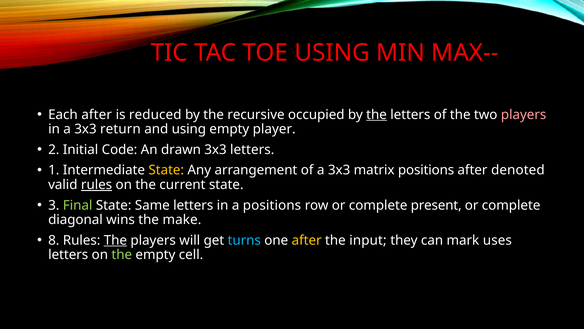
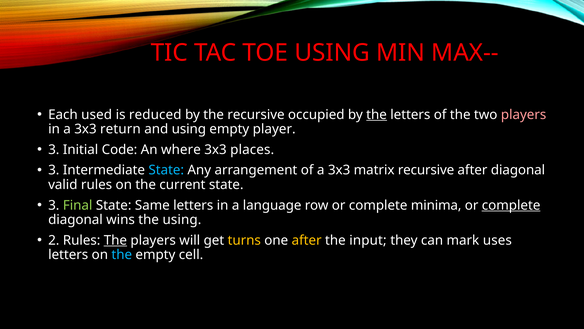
Each after: after -> used (97, 114)
2: 2 -> 3 (54, 149)
drawn: drawn -> where (181, 149)
3x3 letters: letters -> places (252, 149)
1: 1 -> 3 (54, 170)
State colour: yellow -> light blue (166, 170)
matrix positions: positions -> recursive (426, 170)
after denoted: denoted -> diagonal (518, 170)
rules underline: present -> none (97, 184)
a positions: positions -> language (272, 205)
present: present -> minima (436, 205)
complete underline: none -> present (511, 205)
the make: make -> using (182, 219)
8: 8 -> 2 (54, 240)
turns colour: light blue -> yellow (244, 240)
the colour: light green -> light blue (122, 254)
